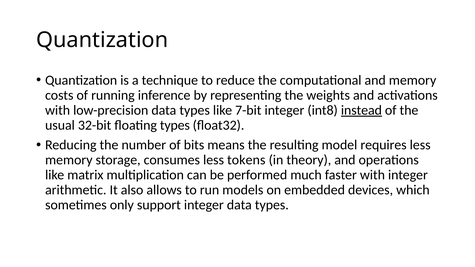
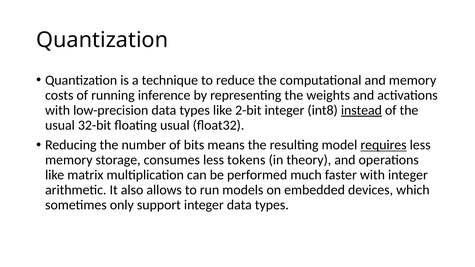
7-bit: 7-bit -> 2-bit (248, 110)
floating types: types -> usual (175, 125)
requires underline: none -> present (384, 145)
